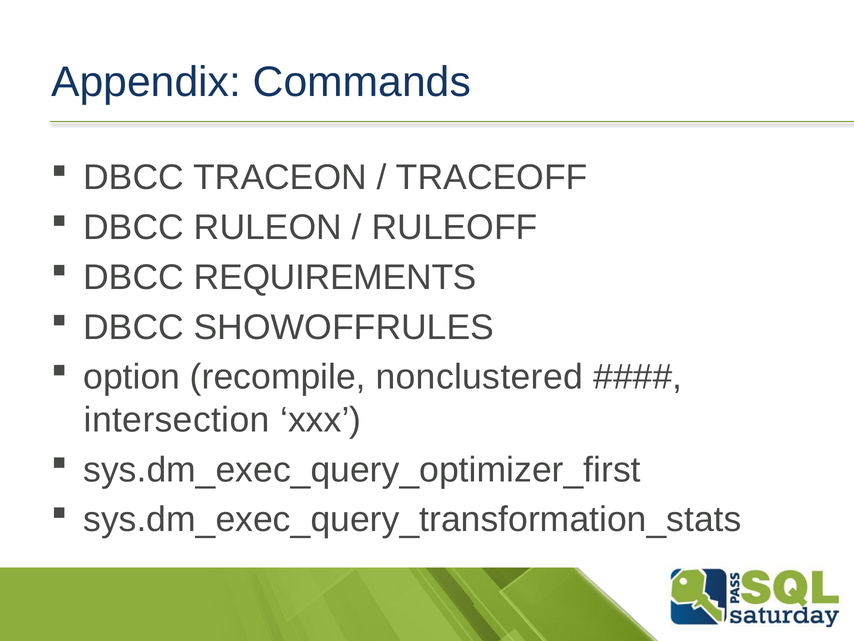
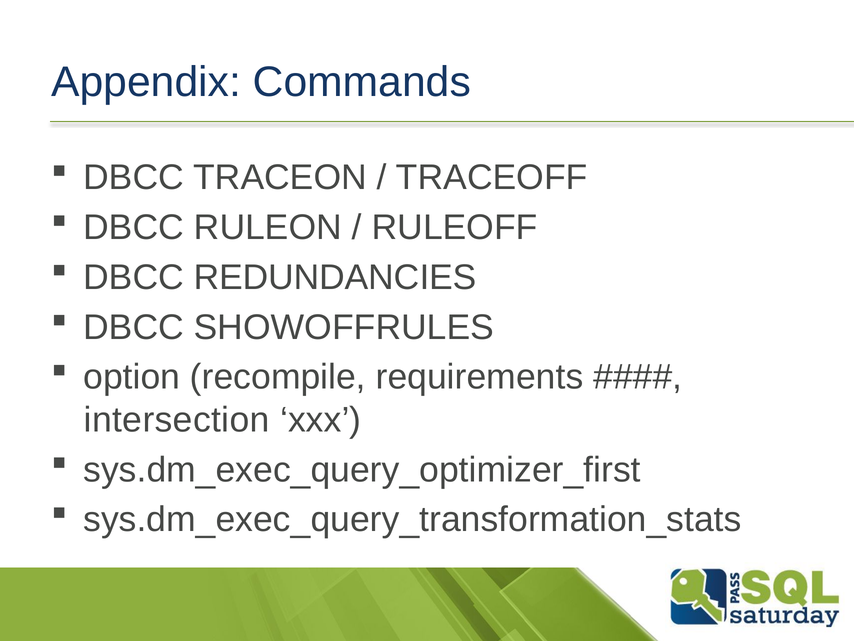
REQUIREMENTS: REQUIREMENTS -> REDUNDANCIES (335, 277)
nonclustered: nonclustered -> requirements (480, 377)
